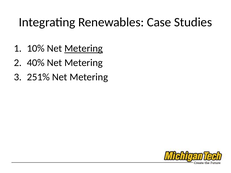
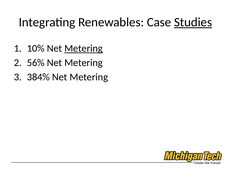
Studies underline: none -> present (193, 22)
40%: 40% -> 56% (36, 63)
251%: 251% -> 384% (38, 77)
